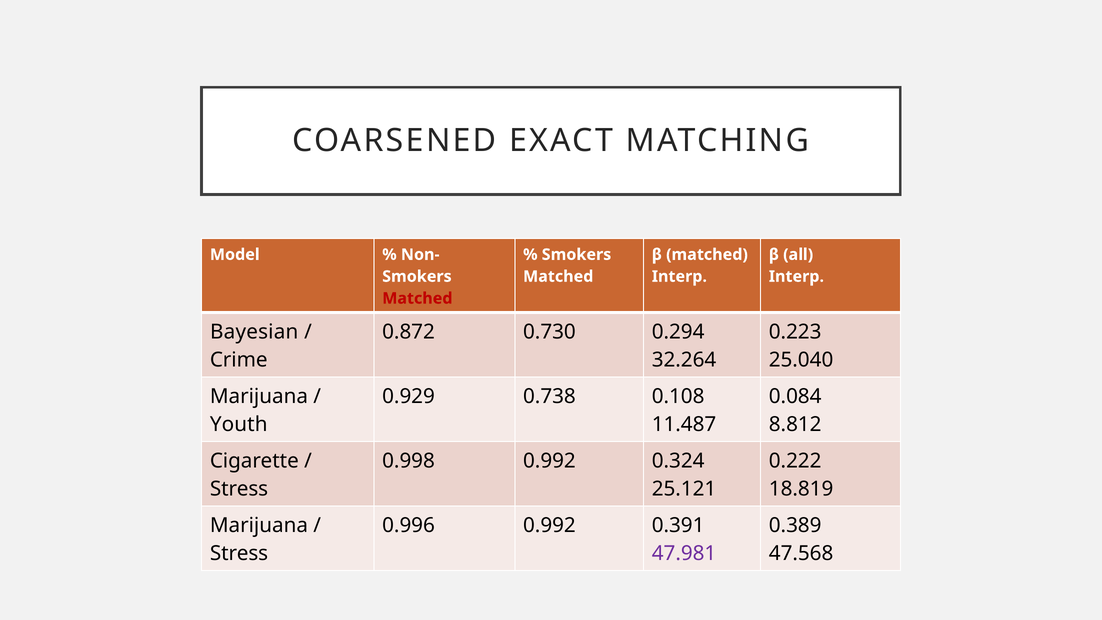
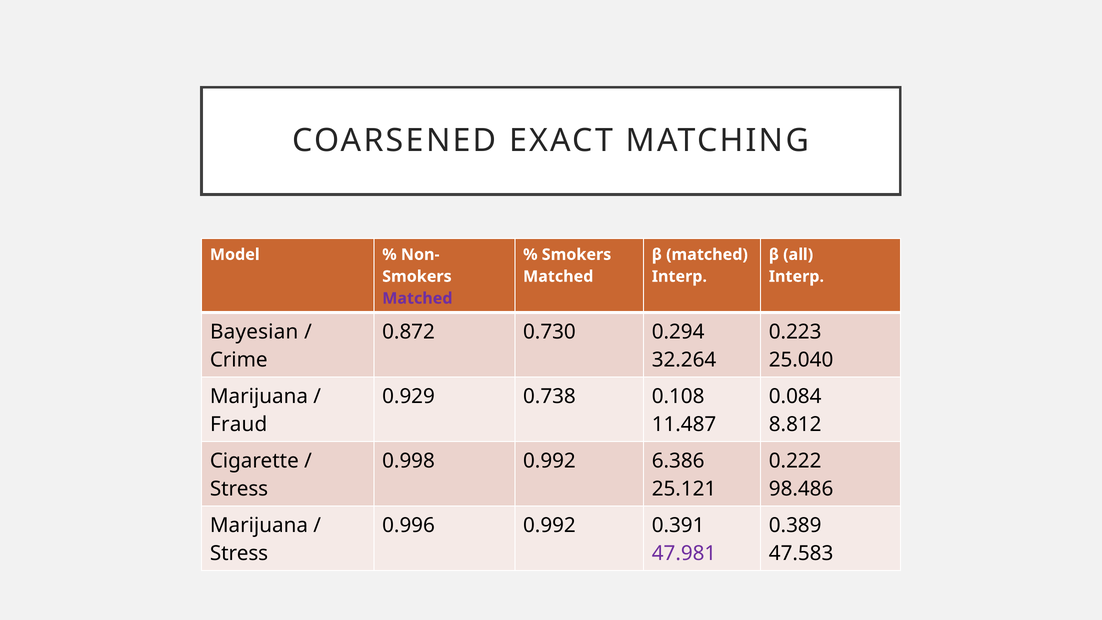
Matched colour: red -> purple (417, 298)
Youth: Youth -> Fraud (239, 424)
0.324: 0.324 -> 6.386 (678, 461)
18.819: 18.819 -> 98.486 (801, 489)
47.568: 47.568 -> 47.583 (801, 554)
